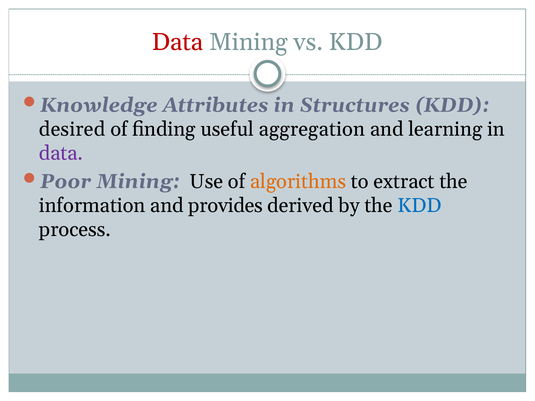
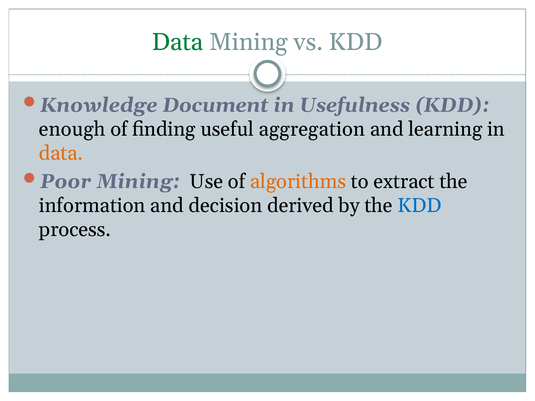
Data colour: red -> green (178, 42)
Attributes: Attributes -> Document (215, 105)
Structures: Structures -> Usefulness (355, 105)
desired: desired -> enough (72, 129)
data colour: purple -> orange (61, 153)
provides: provides -> decision (225, 206)
